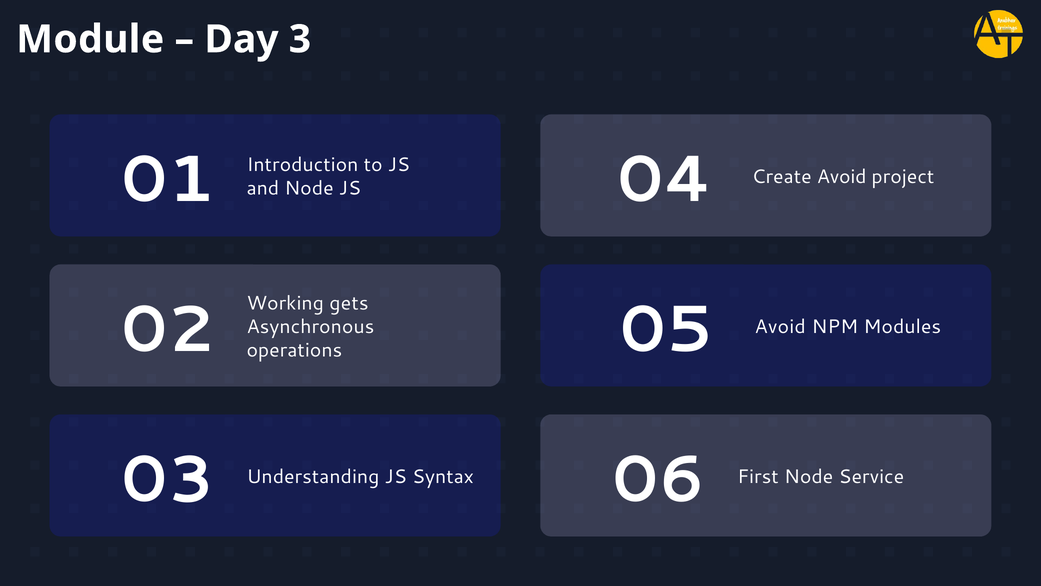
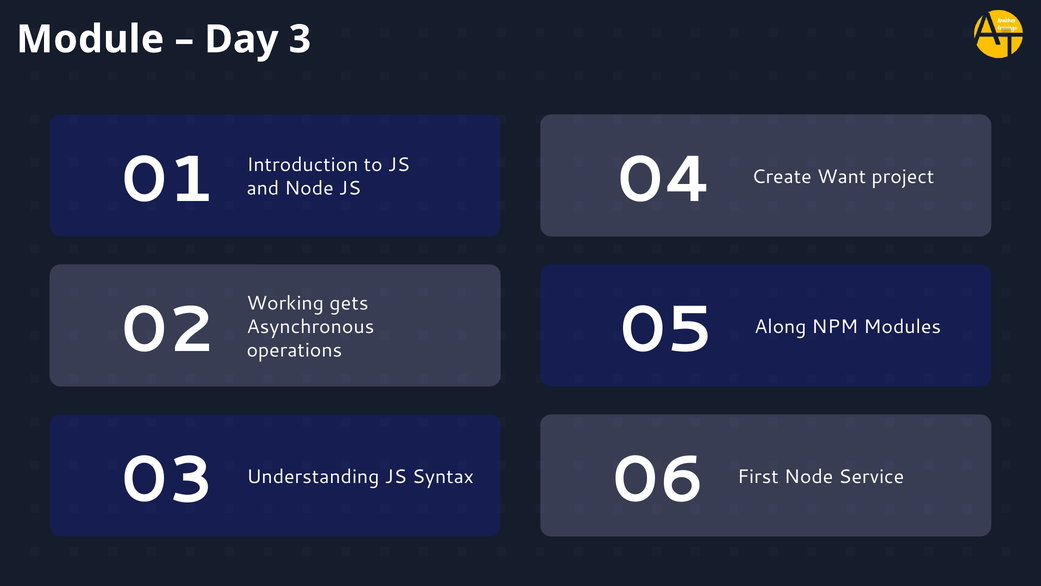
Create Avoid: Avoid -> Want (842, 177)
Avoid: Avoid -> Along (780, 327)
